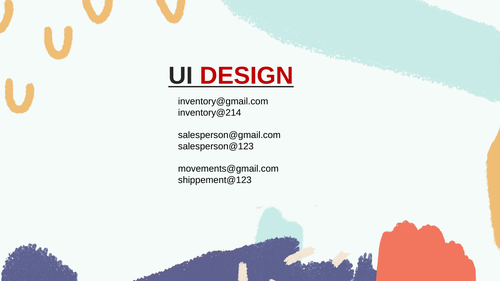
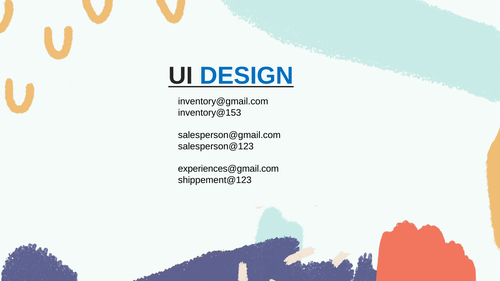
DESIGN colour: red -> blue (247, 76)
inventory@214: inventory@214 -> inventory@153 (210, 113)
movements@gmail.com: movements@gmail.com -> experiences@gmail.com (228, 169)
